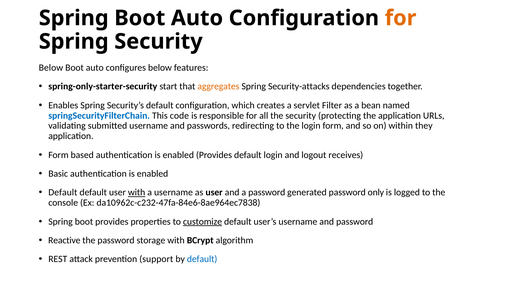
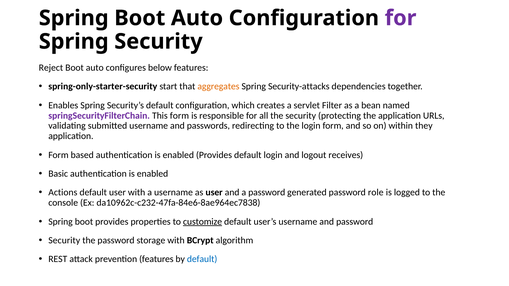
for colour: orange -> purple (401, 18)
Below: Below -> Reject (51, 68)
springSecurityFilterChain colour: blue -> purple (99, 116)
This code: code -> form (179, 116)
Default: Default -> Actions (63, 193)
with underline: present -> none (137, 193)
only: only -> role (376, 193)
Reactive: Reactive -> Security (64, 241)
prevention support: support -> features (156, 259)
